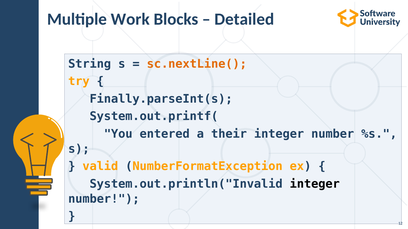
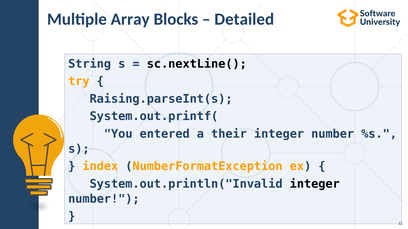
Work: Work -> Array (130, 19)
sc.nextLine( colour: orange -> black (197, 64)
Finally.parseInt(s: Finally.parseInt(s -> Raising.parseInt(s (161, 99)
valid: valid -> index (100, 167)
